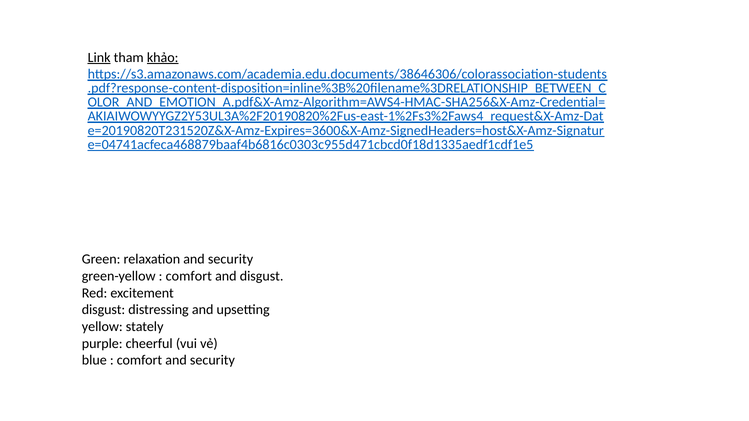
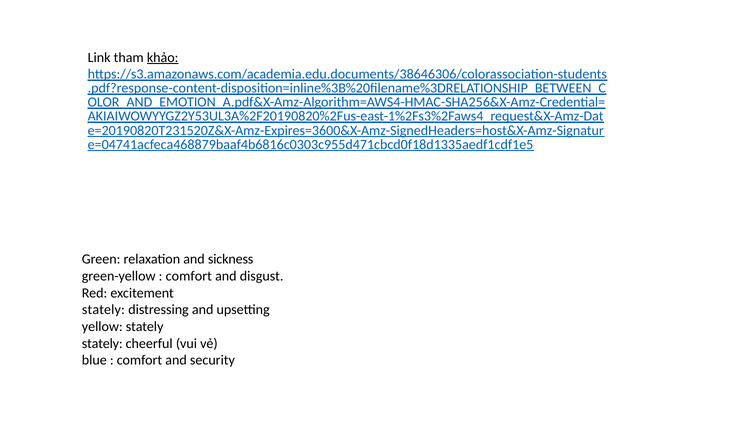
Link underline: present -> none (99, 57)
relaxation and security: security -> sickness (231, 259)
disgust: disgust -> stately (103, 310)
purple: purple -> stately (102, 344)
